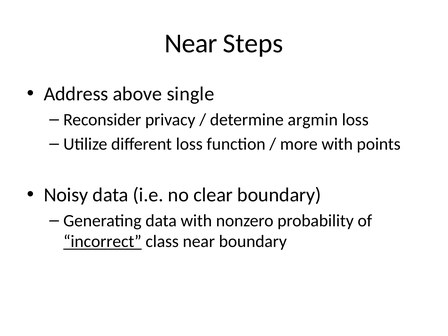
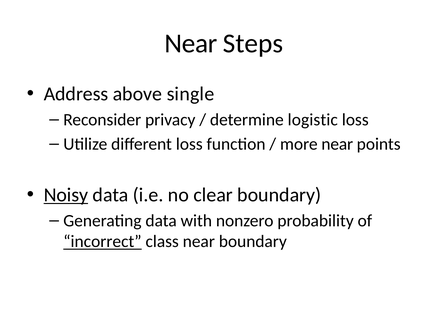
argmin: argmin -> logistic (313, 120)
more with: with -> near (337, 144)
Noisy underline: none -> present (66, 195)
